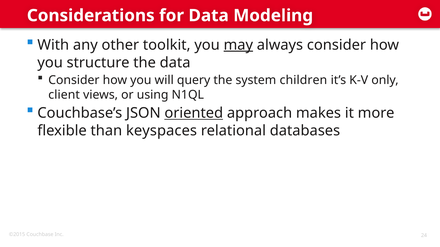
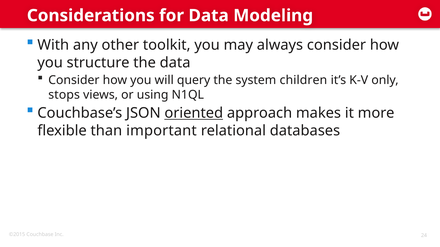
may underline: present -> none (238, 45)
client: client -> stops (64, 95)
keyspaces: keyspaces -> important (161, 131)
